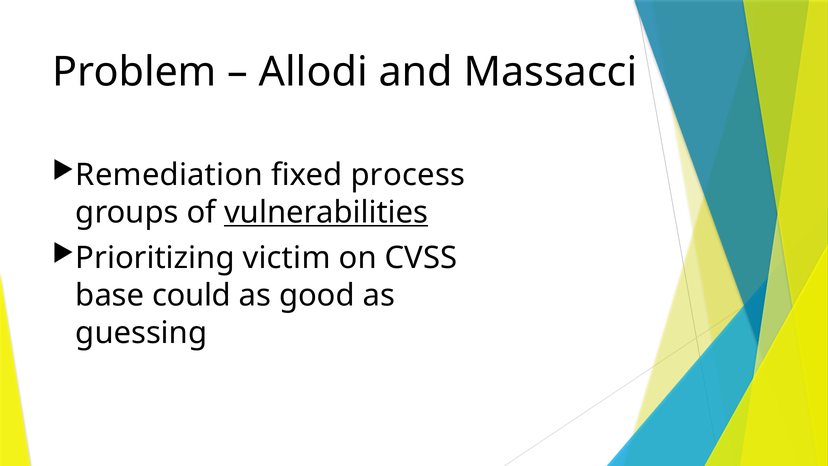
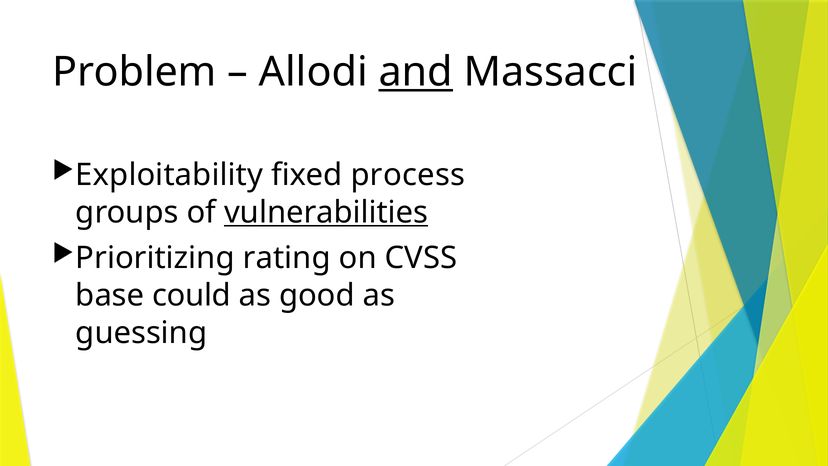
and underline: none -> present (416, 72)
Remediation: Remediation -> Exploitability (169, 175)
victim: victim -> rating (287, 258)
